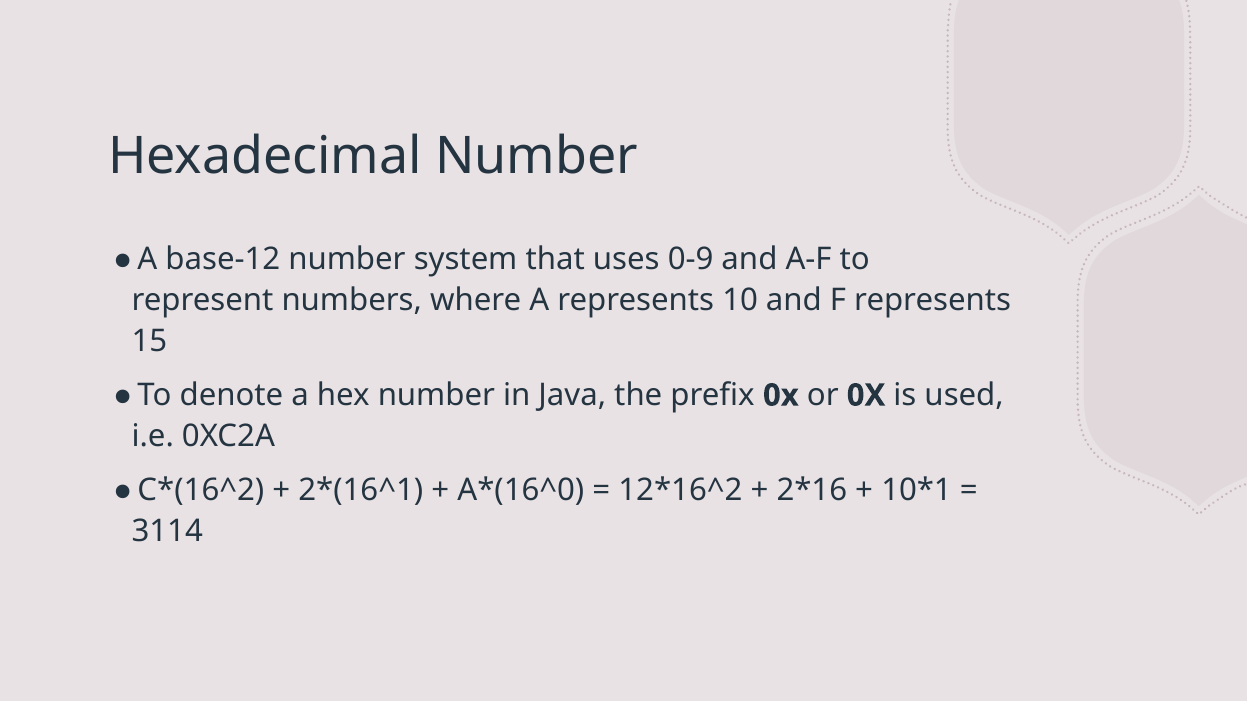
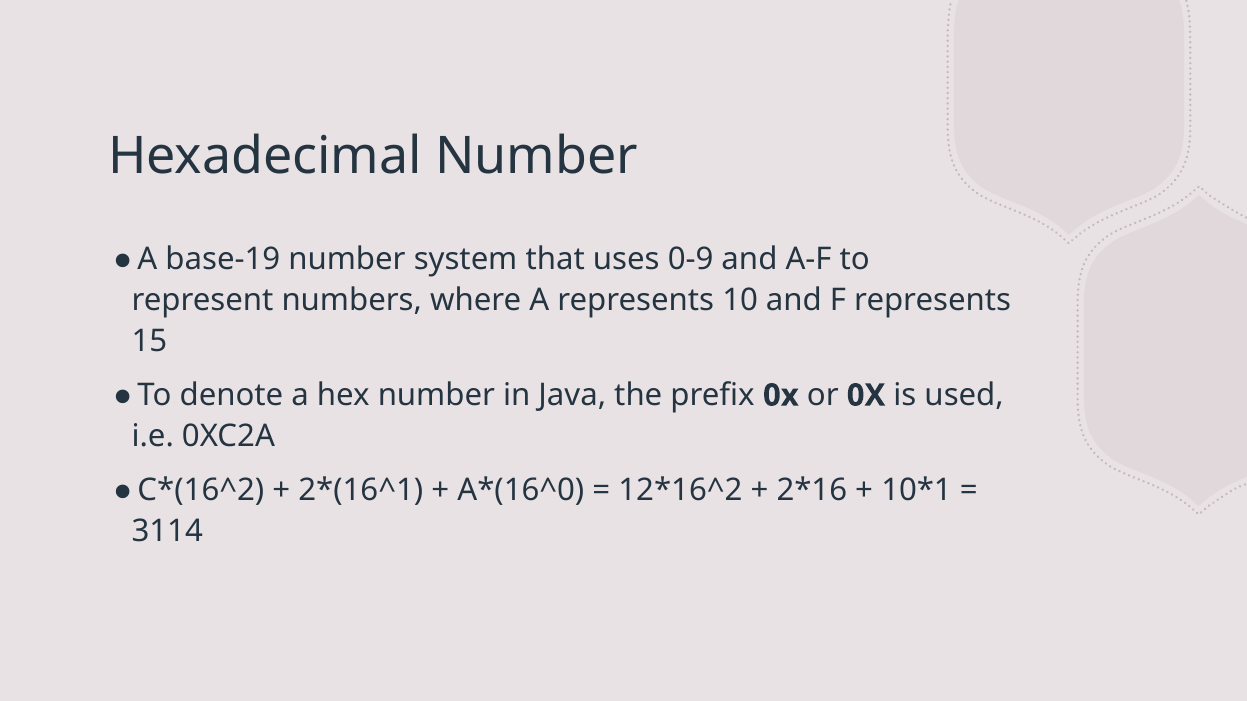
base-12: base-12 -> base-19 (223, 259)
